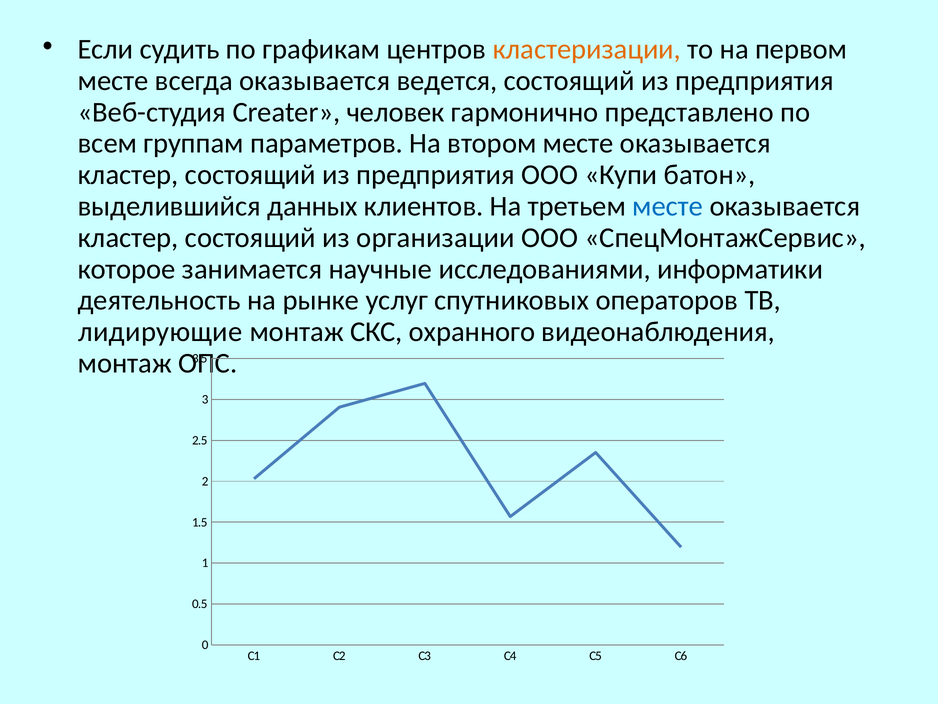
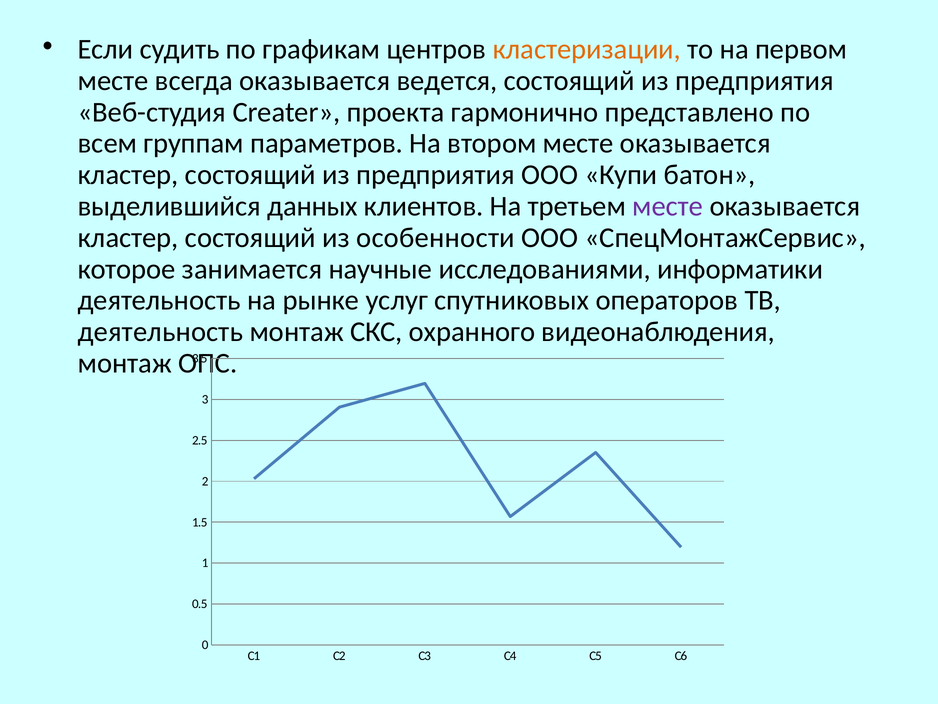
человек: человек -> проекта (396, 112)
месте colour: blue -> purple (668, 206)
организации: организации -> особенности (436, 238)
лидирующие: лидирующие -> деятельность (160, 332)
